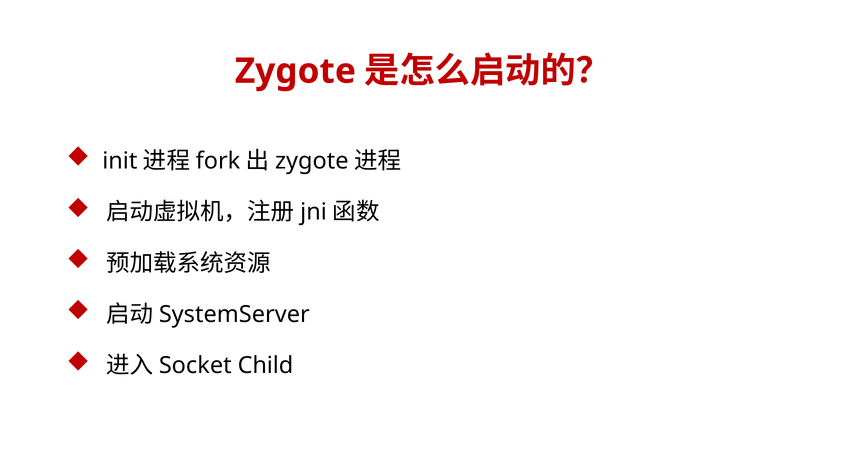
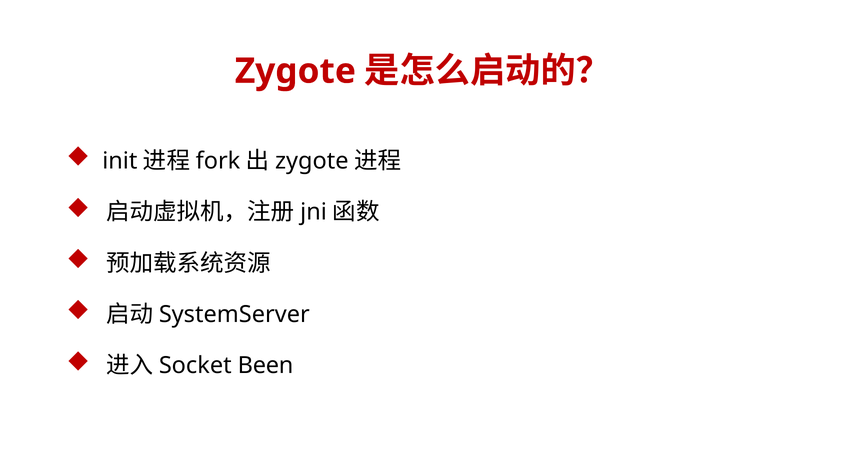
Child: Child -> Been (266, 366)
